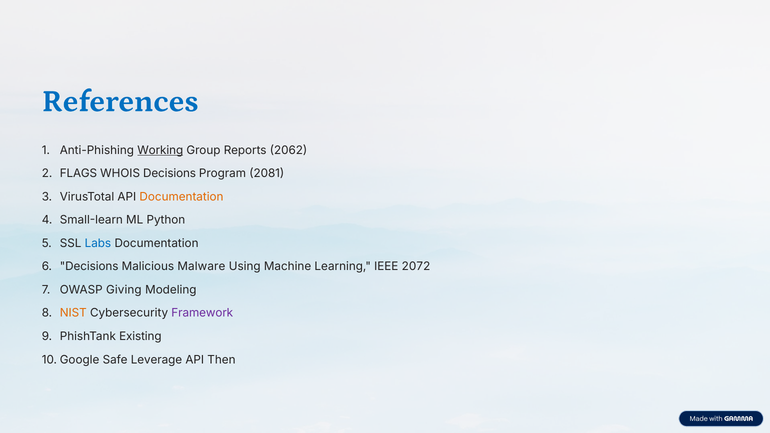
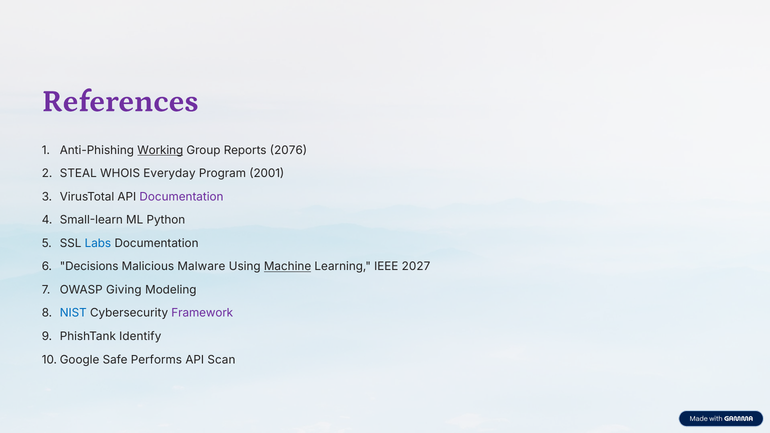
References colour: blue -> purple (120, 101)
2062: 2062 -> 2076 (288, 150)
FLAGS: FLAGS -> STEAL (78, 174)
WHOIS Decisions: Decisions -> Everyday (169, 174)
2081: 2081 -> 2001 (267, 174)
Documentation colour: orange -> purple (182, 197)
Machine underline: none -> present (288, 267)
2072: 2072 -> 2027 (416, 267)
NIST colour: orange -> blue (73, 313)
Existing: Existing -> Identify (140, 336)
Leverage: Leverage -> Performs (156, 360)
Then: Then -> Scan (221, 360)
